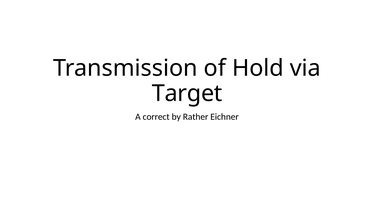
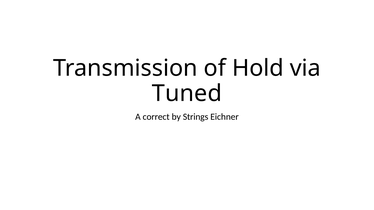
Target: Target -> Tuned (187, 93)
Rather: Rather -> Strings (196, 117)
